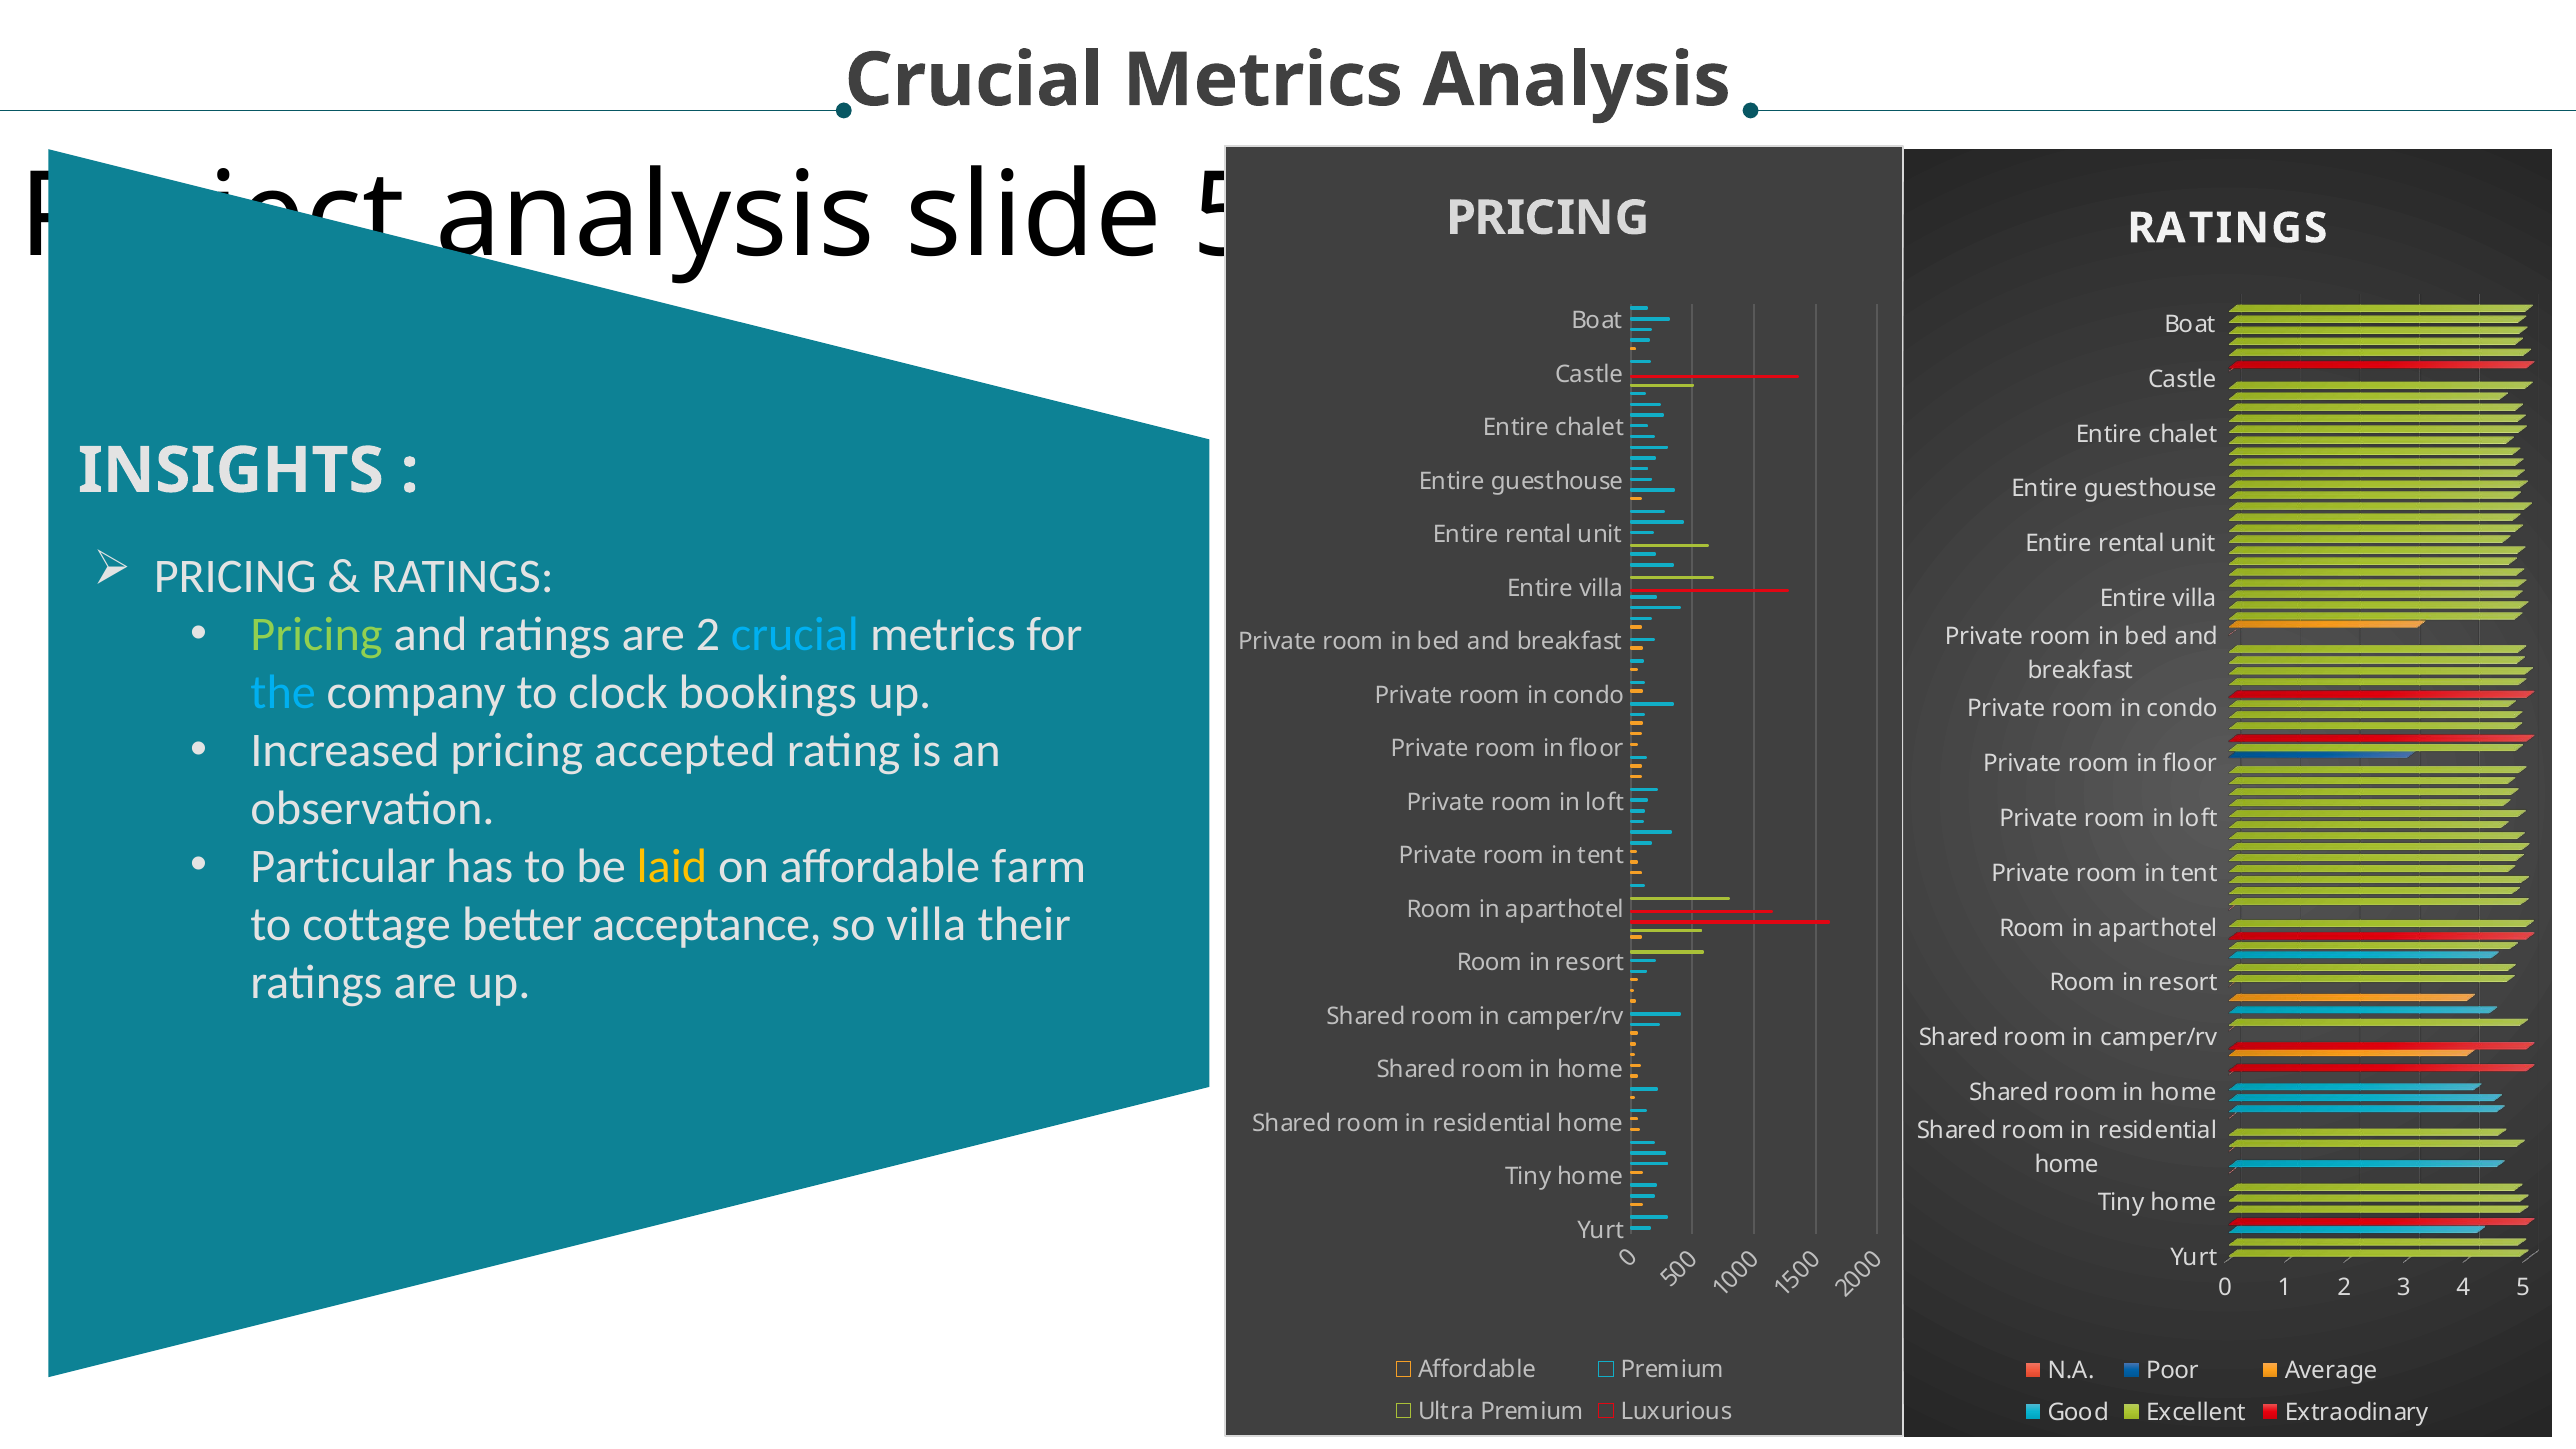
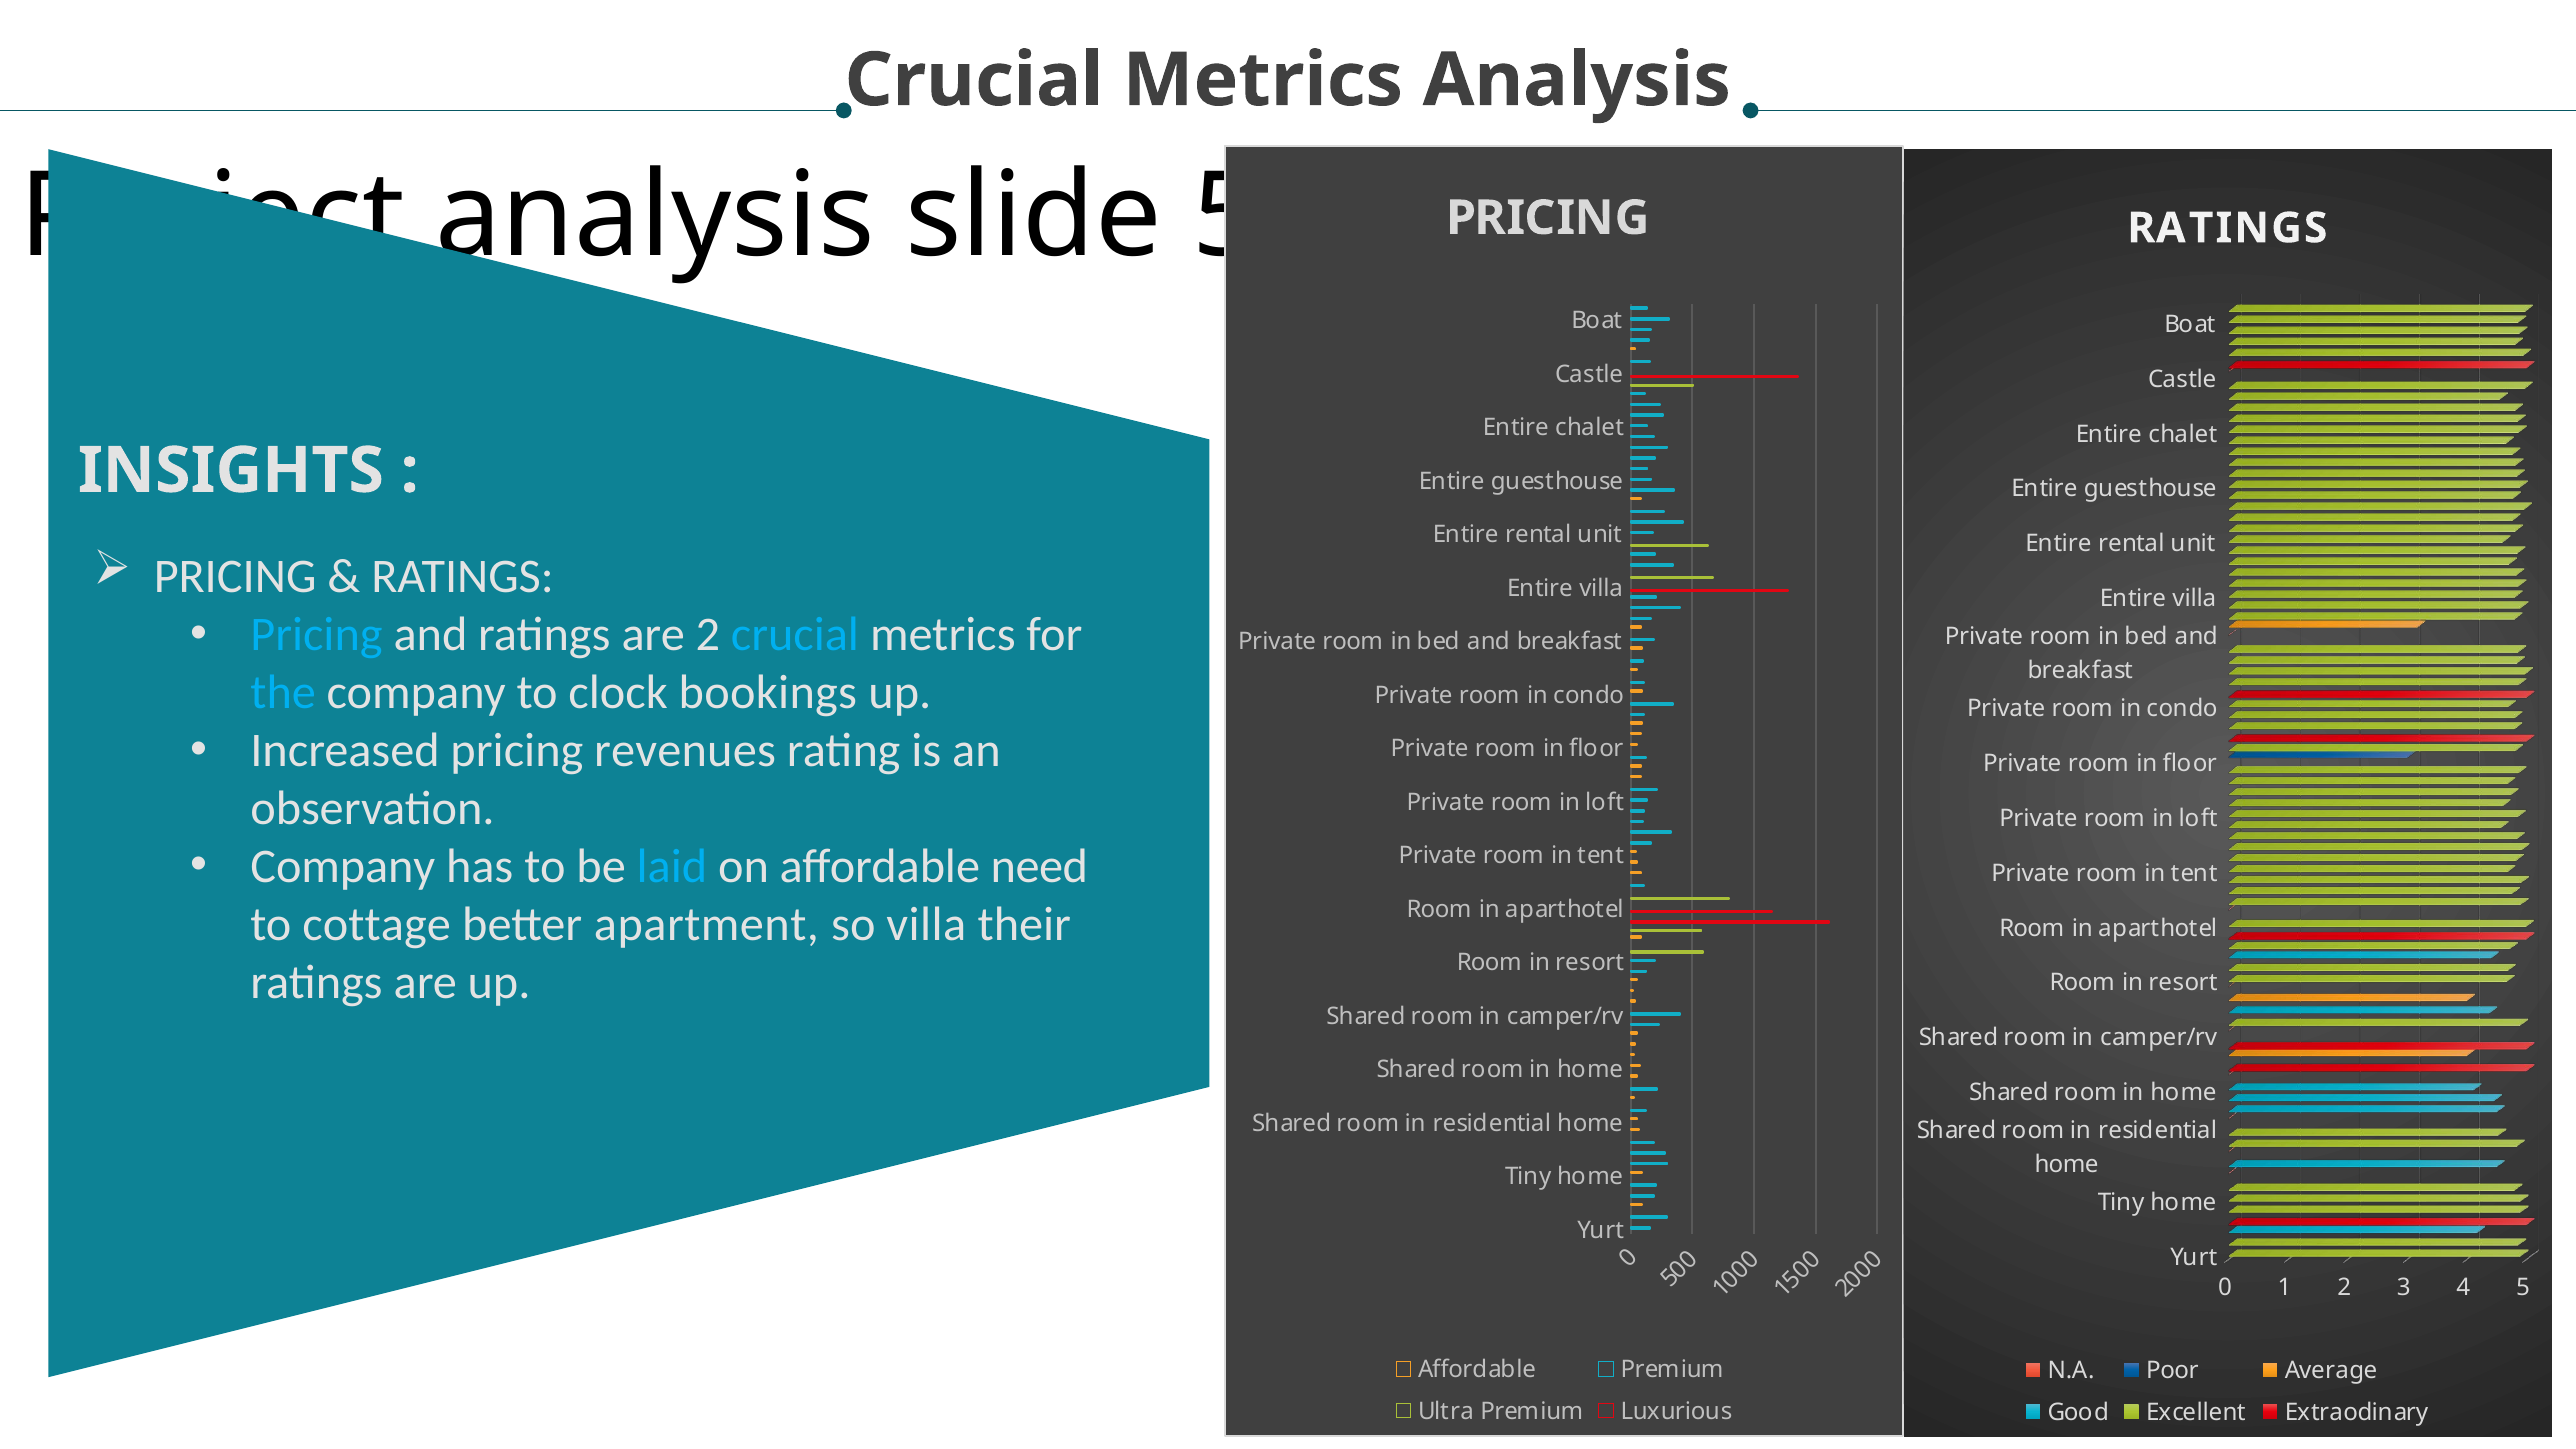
Pricing colour: light green -> light blue (316, 635)
accepted: accepted -> revenues (685, 751)
Particular: Particular -> Company (343, 867)
laid colour: yellow -> light blue (672, 867)
farm: farm -> need (1039, 867)
acceptance: acceptance -> apartment (706, 925)
